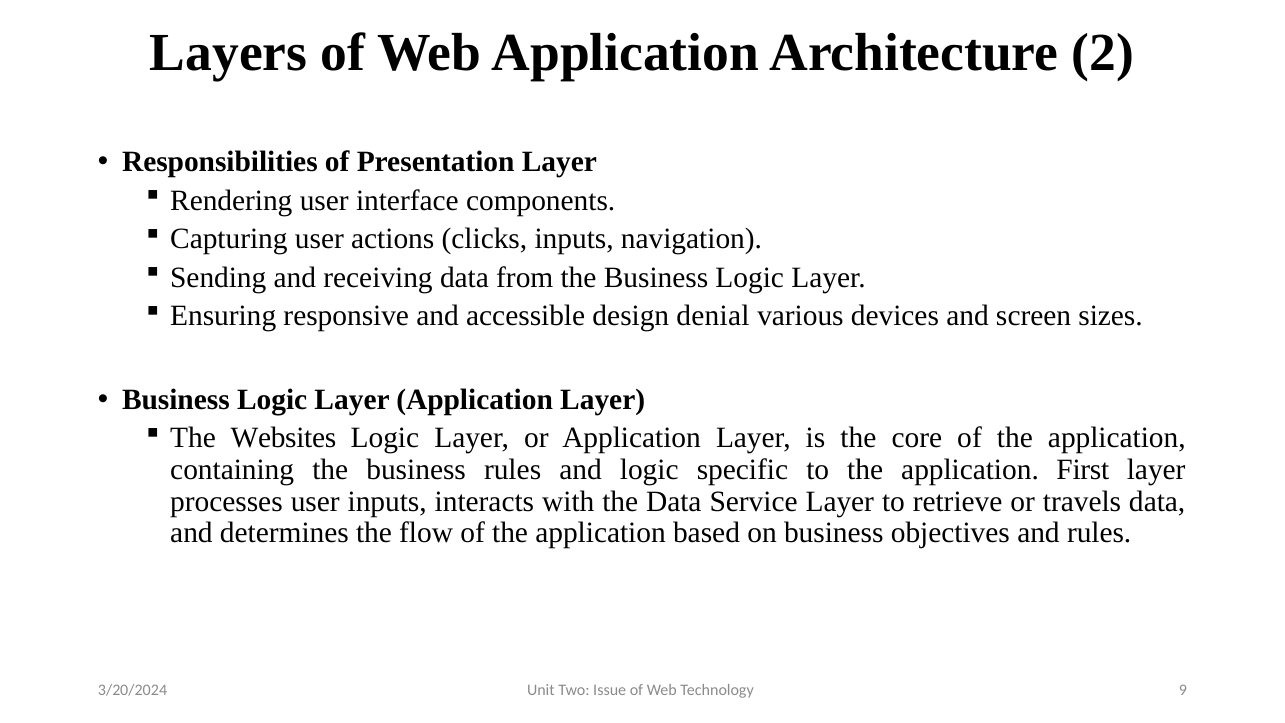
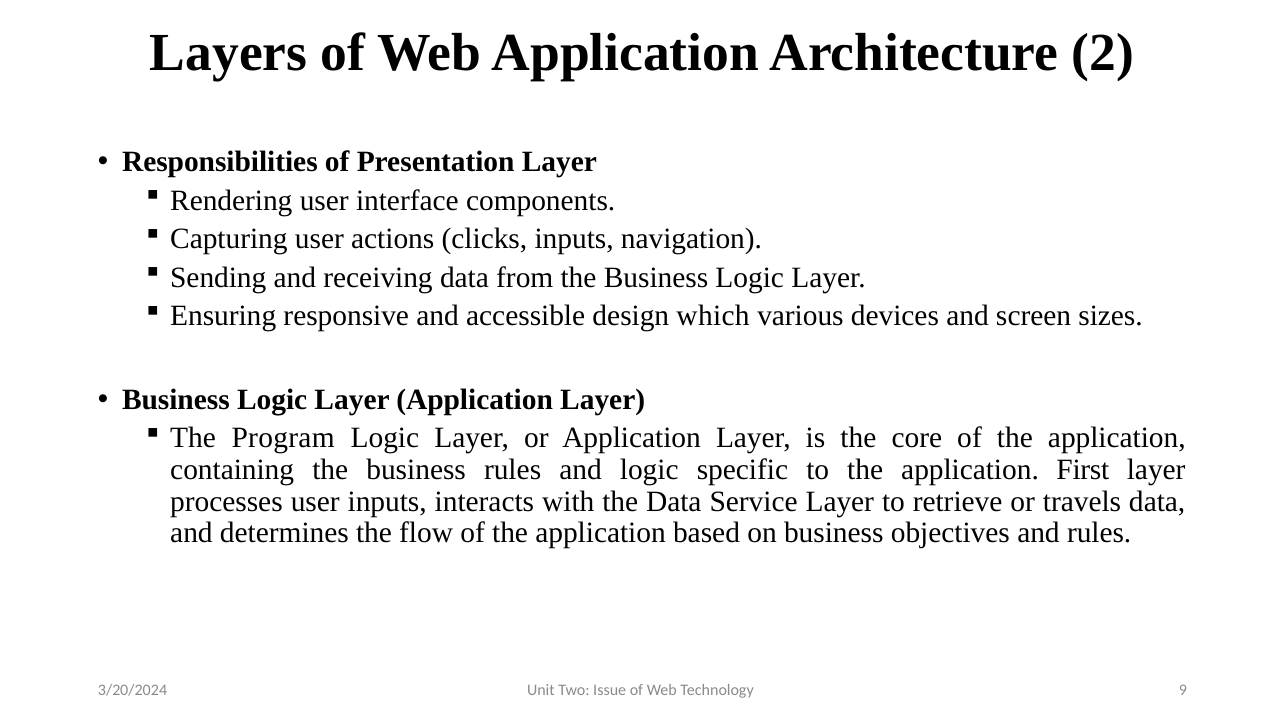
denial: denial -> which (713, 316)
Websites: Websites -> Program (283, 438)
